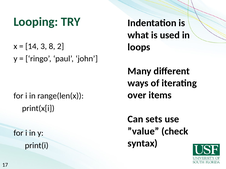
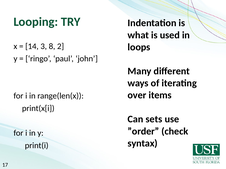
”value: ”value -> ”order (143, 132)
